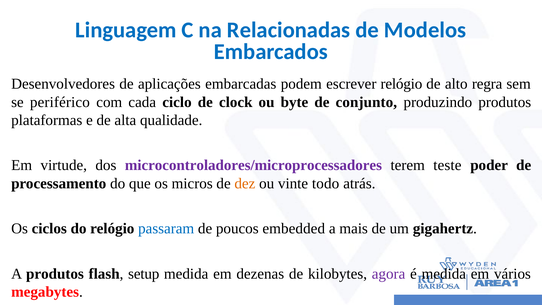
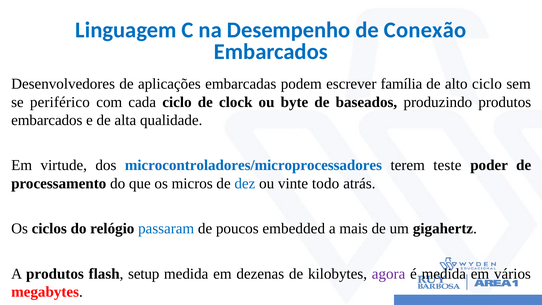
Relacionadas: Relacionadas -> Desempenho (289, 30)
Modelos: Modelos -> Conexão (425, 30)
escrever relógio: relógio -> família (401, 84)
alto regra: regra -> ciclo (487, 84)
conjunto: conjunto -> baseados (366, 102)
plataformas: plataformas -> embarcados (47, 120)
microcontroladores/microprocessadores colour: purple -> blue (253, 165)
dez colour: orange -> blue (245, 183)
